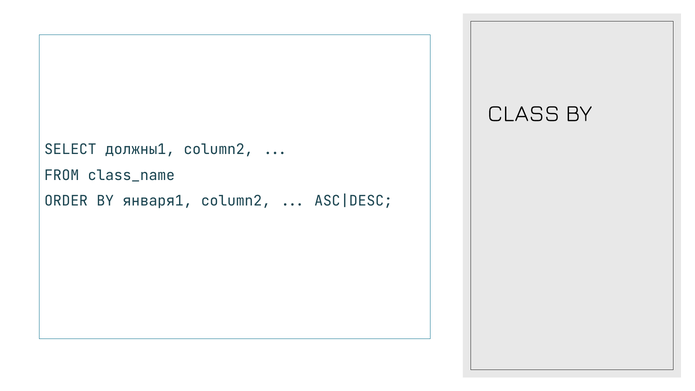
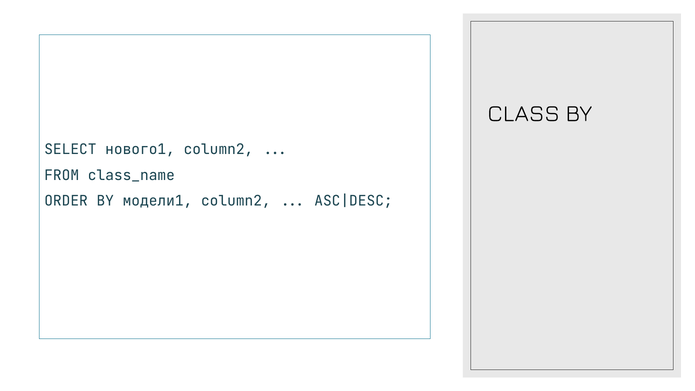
должны1: должны1 -> нового1 (140, 150)
января1: января1 -> модели1 (157, 201)
